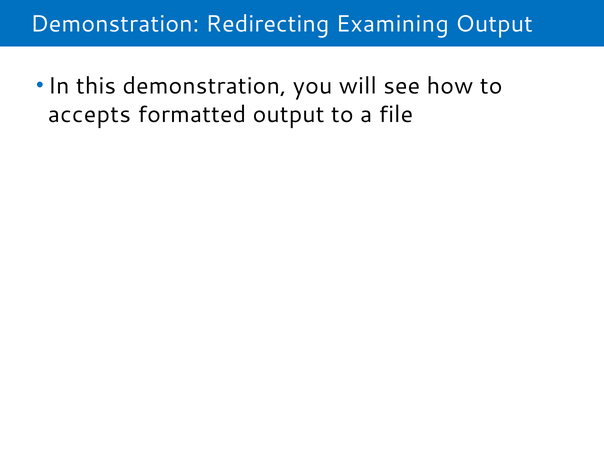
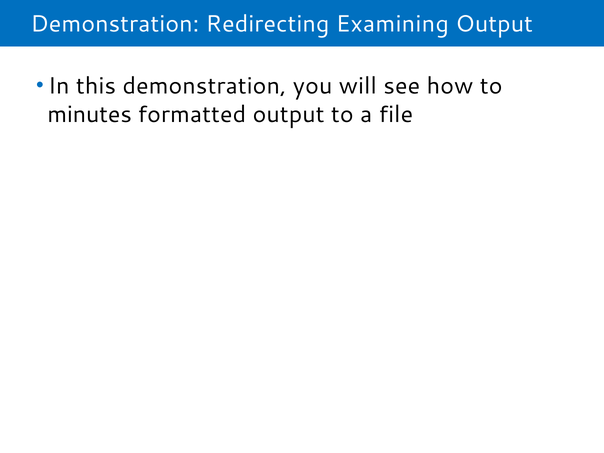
accepts: accepts -> minutes (90, 114)
